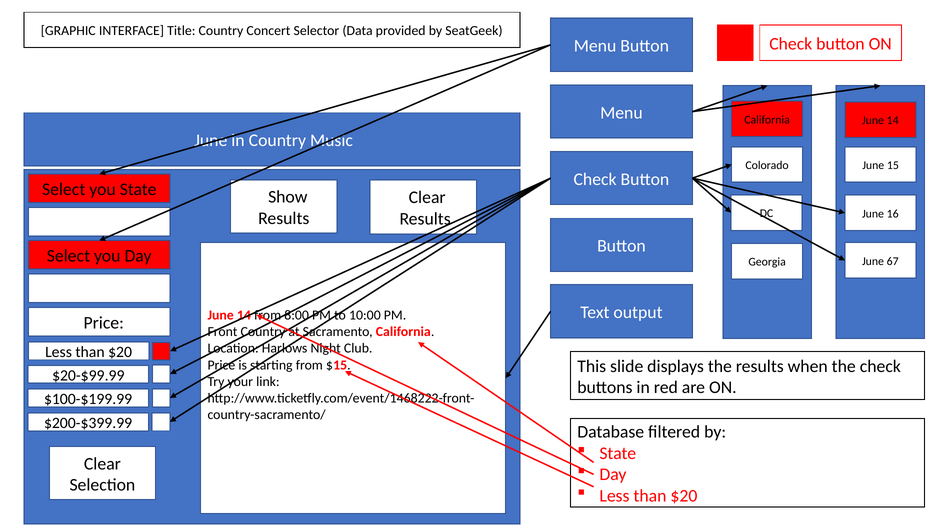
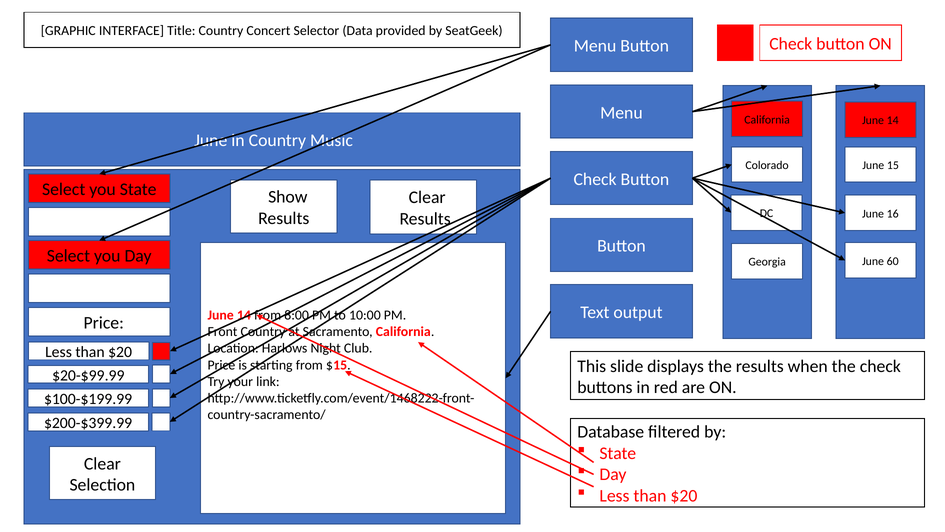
67: 67 -> 60 (893, 261)
